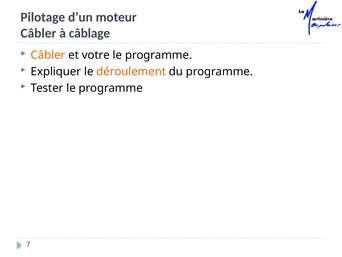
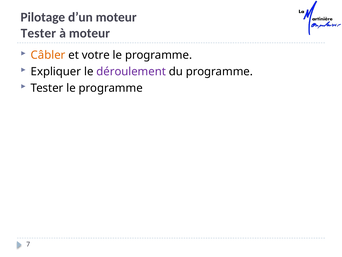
Câbler: Câbler -> Tester (38, 33)
à câblage: câblage -> moteur (89, 33)
déroulement colour: orange -> purple (131, 71)
